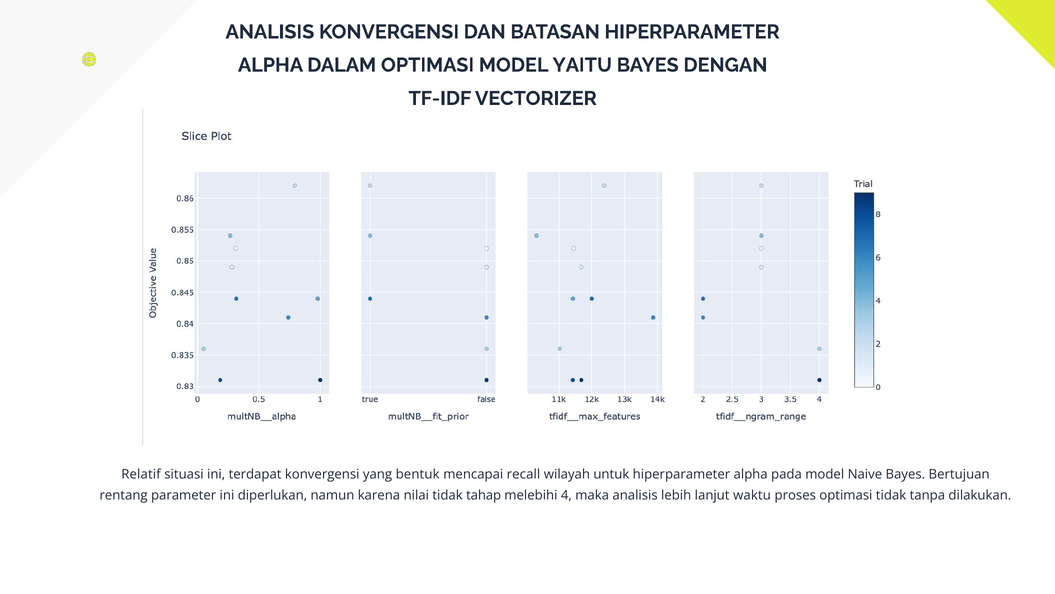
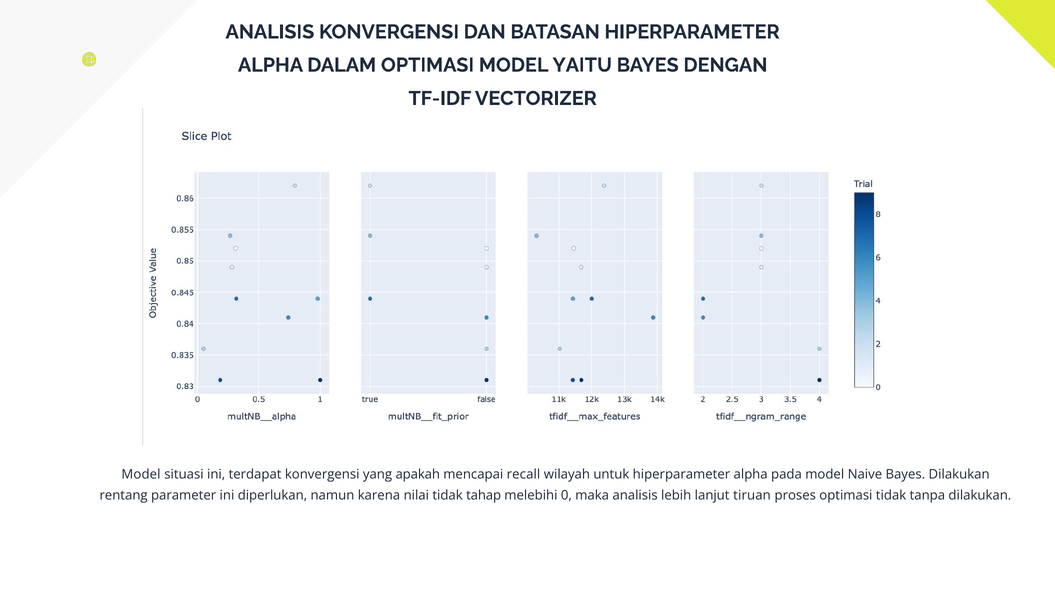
Relatif: Relatif -> Model (141, 474)
bentuk: bentuk -> apakah (418, 474)
Bayes Bertujuan: Bertujuan -> Dilakukan (959, 474)
4: 4 -> 0 (566, 495)
waktu: waktu -> tiruan (752, 495)
